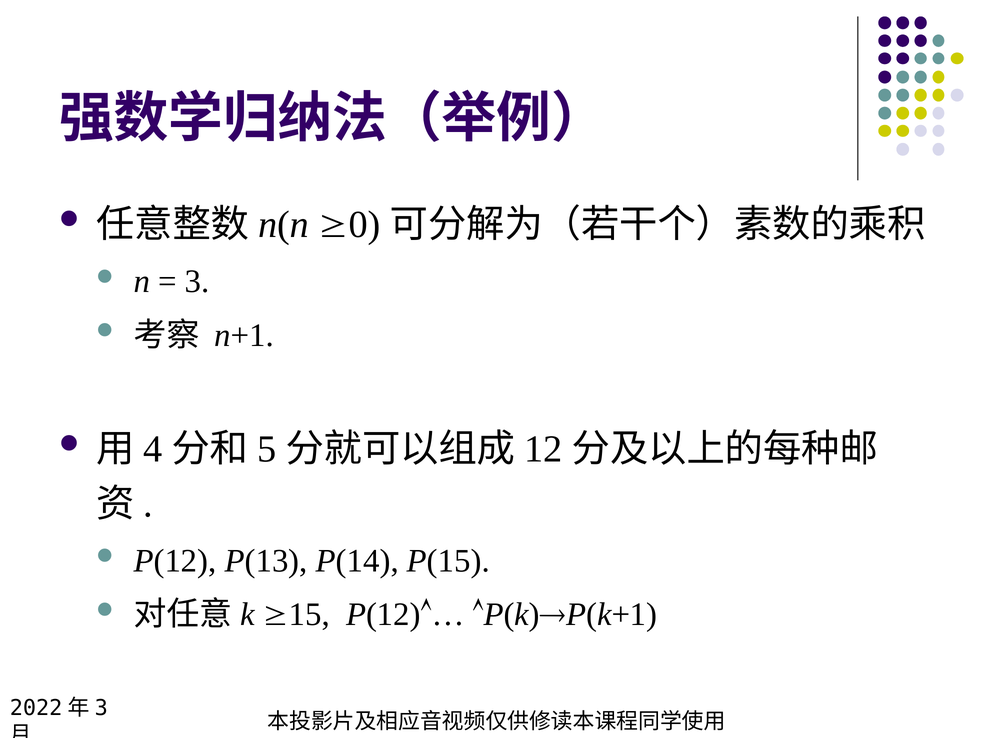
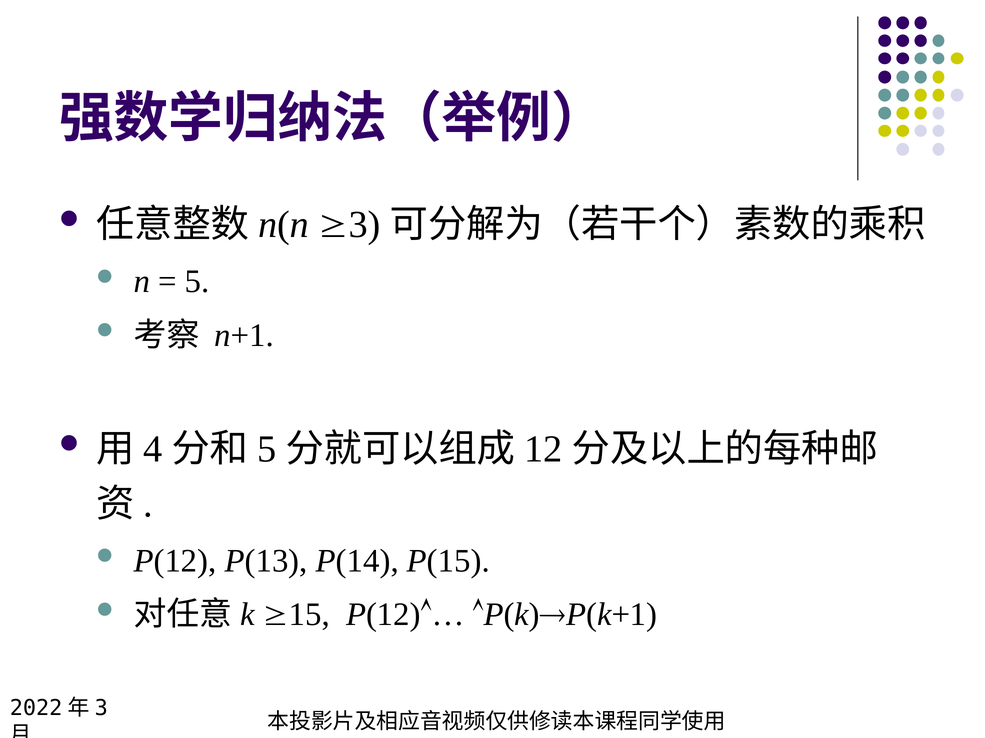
0: 0 -> 3 (365, 225)
3: 3 -> 5 (197, 282)
